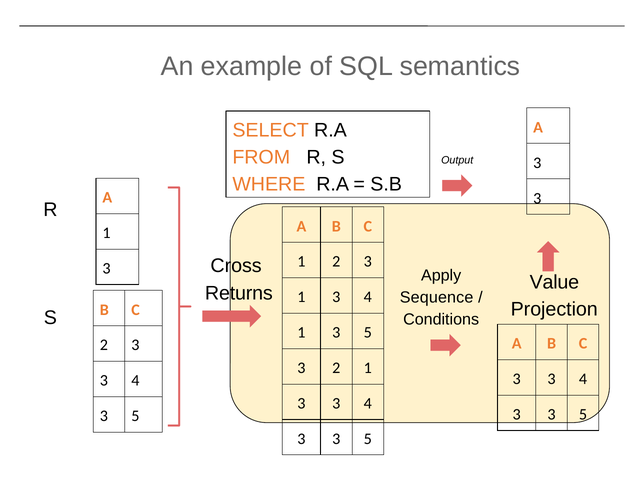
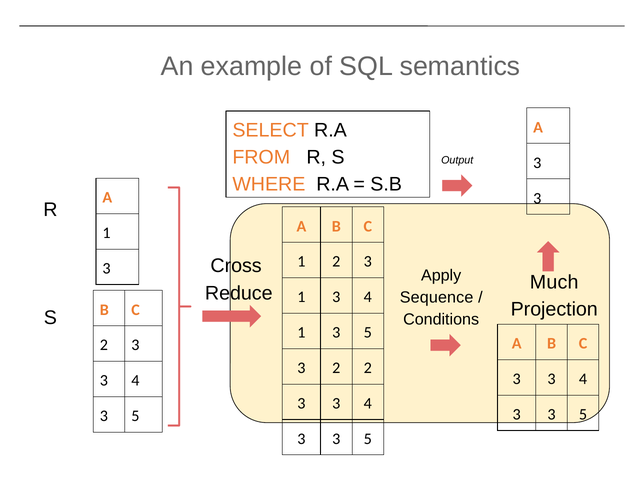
Value: Value -> Much (554, 282)
Returns: Returns -> Reduce (239, 293)
2 1: 1 -> 2 (368, 368)
